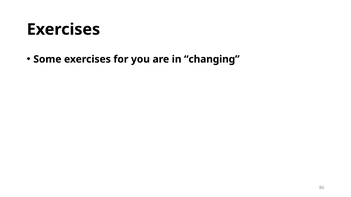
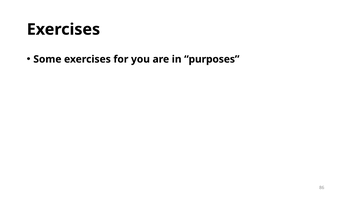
changing: changing -> purposes (212, 59)
